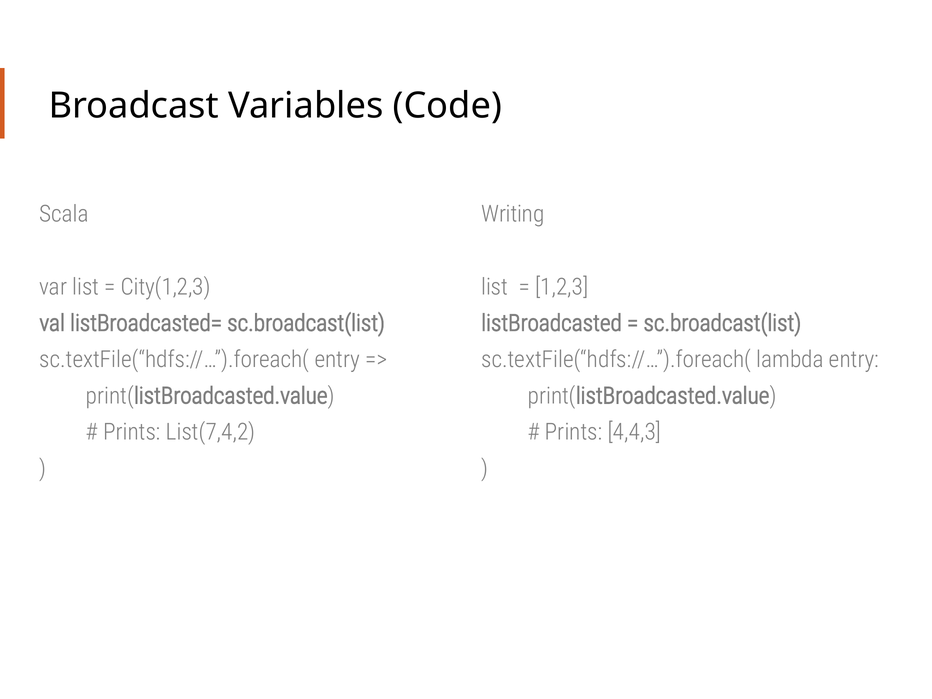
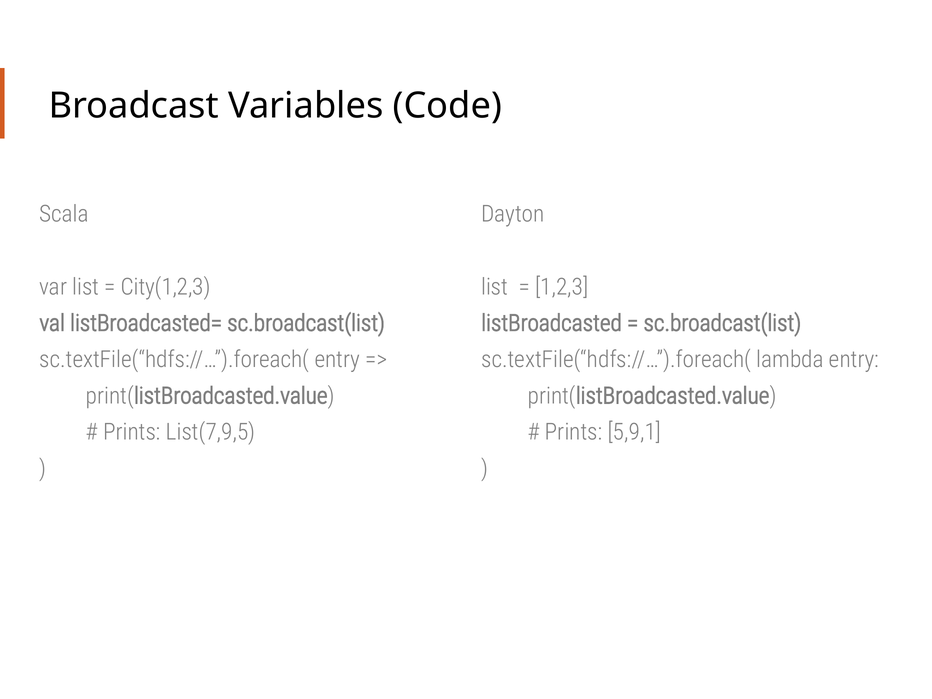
Writing: Writing -> Dayton (513, 214)
List(7,4,2: List(7,4,2 -> List(7,9,5 (211, 432)
4,4,3: 4,4,3 -> 5,9,1 (634, 432)
